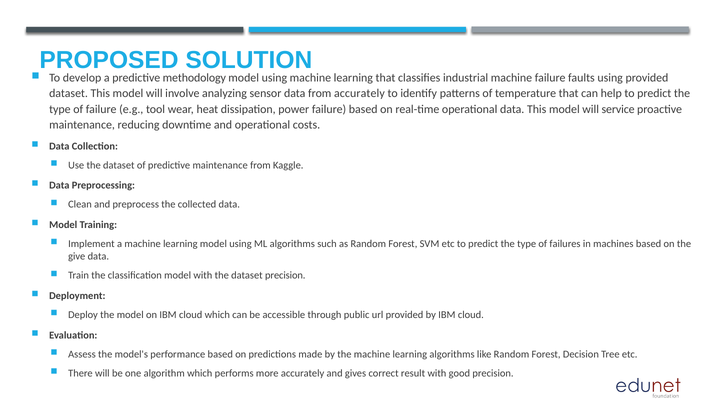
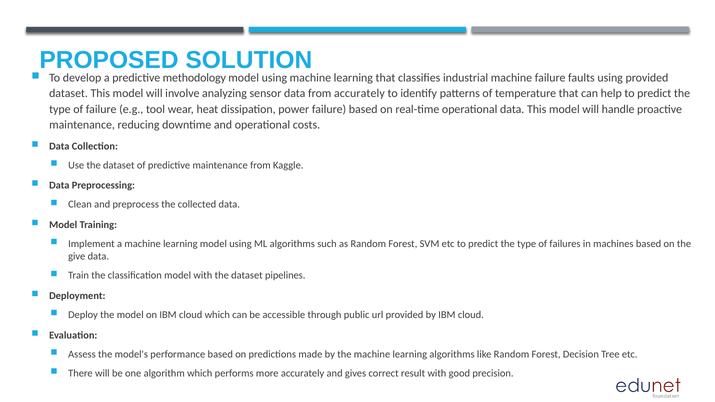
service: service -> handle (618, 109)
dataset precision: precision -> pipelines (285, 276)
